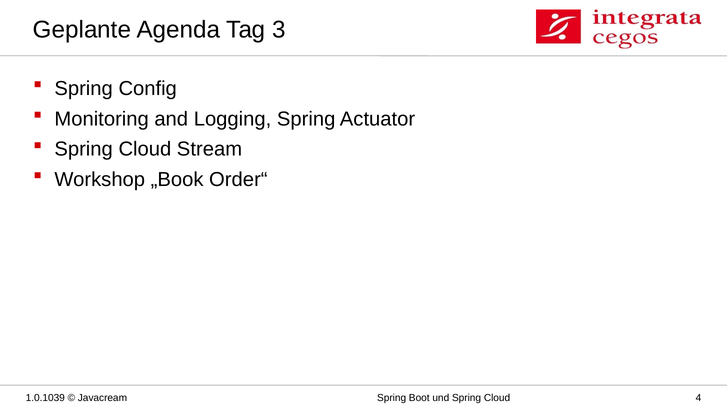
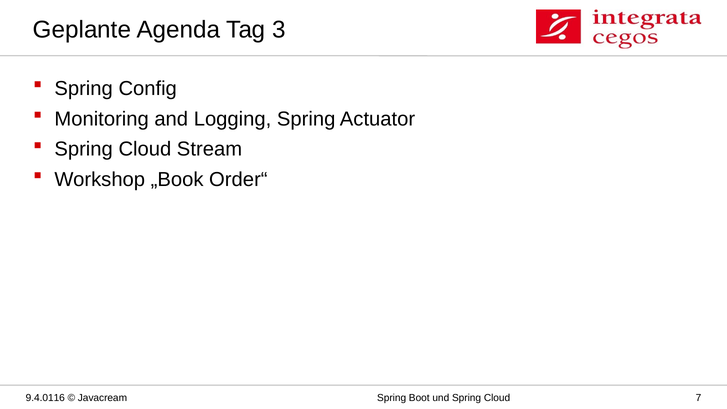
1.0.1039: 1.0.1039 -> 9.4.0116 (45, 398)
4: 4 -> 7 (698, 398)
